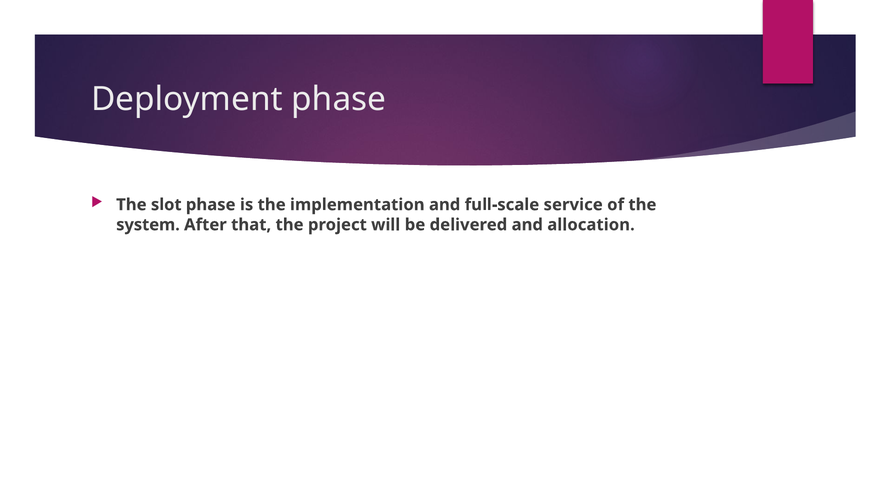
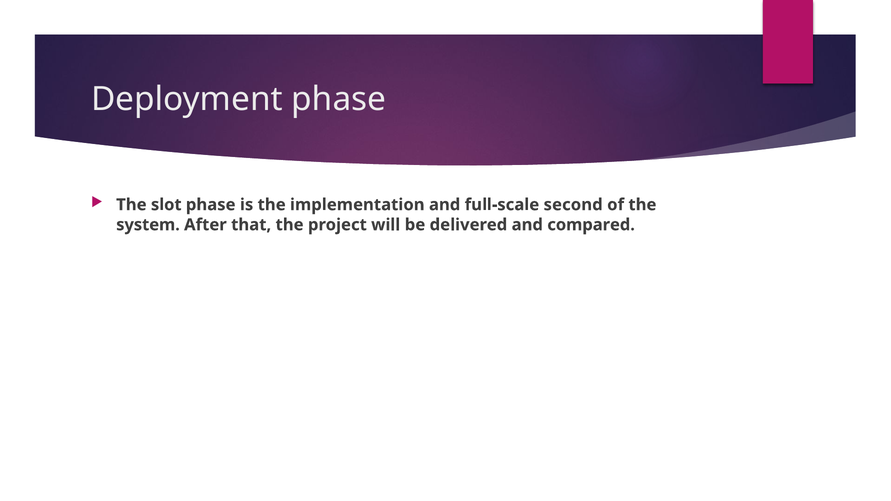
service: service -> second (573, 205)
allocation: allocation -> compared (591, 225)
